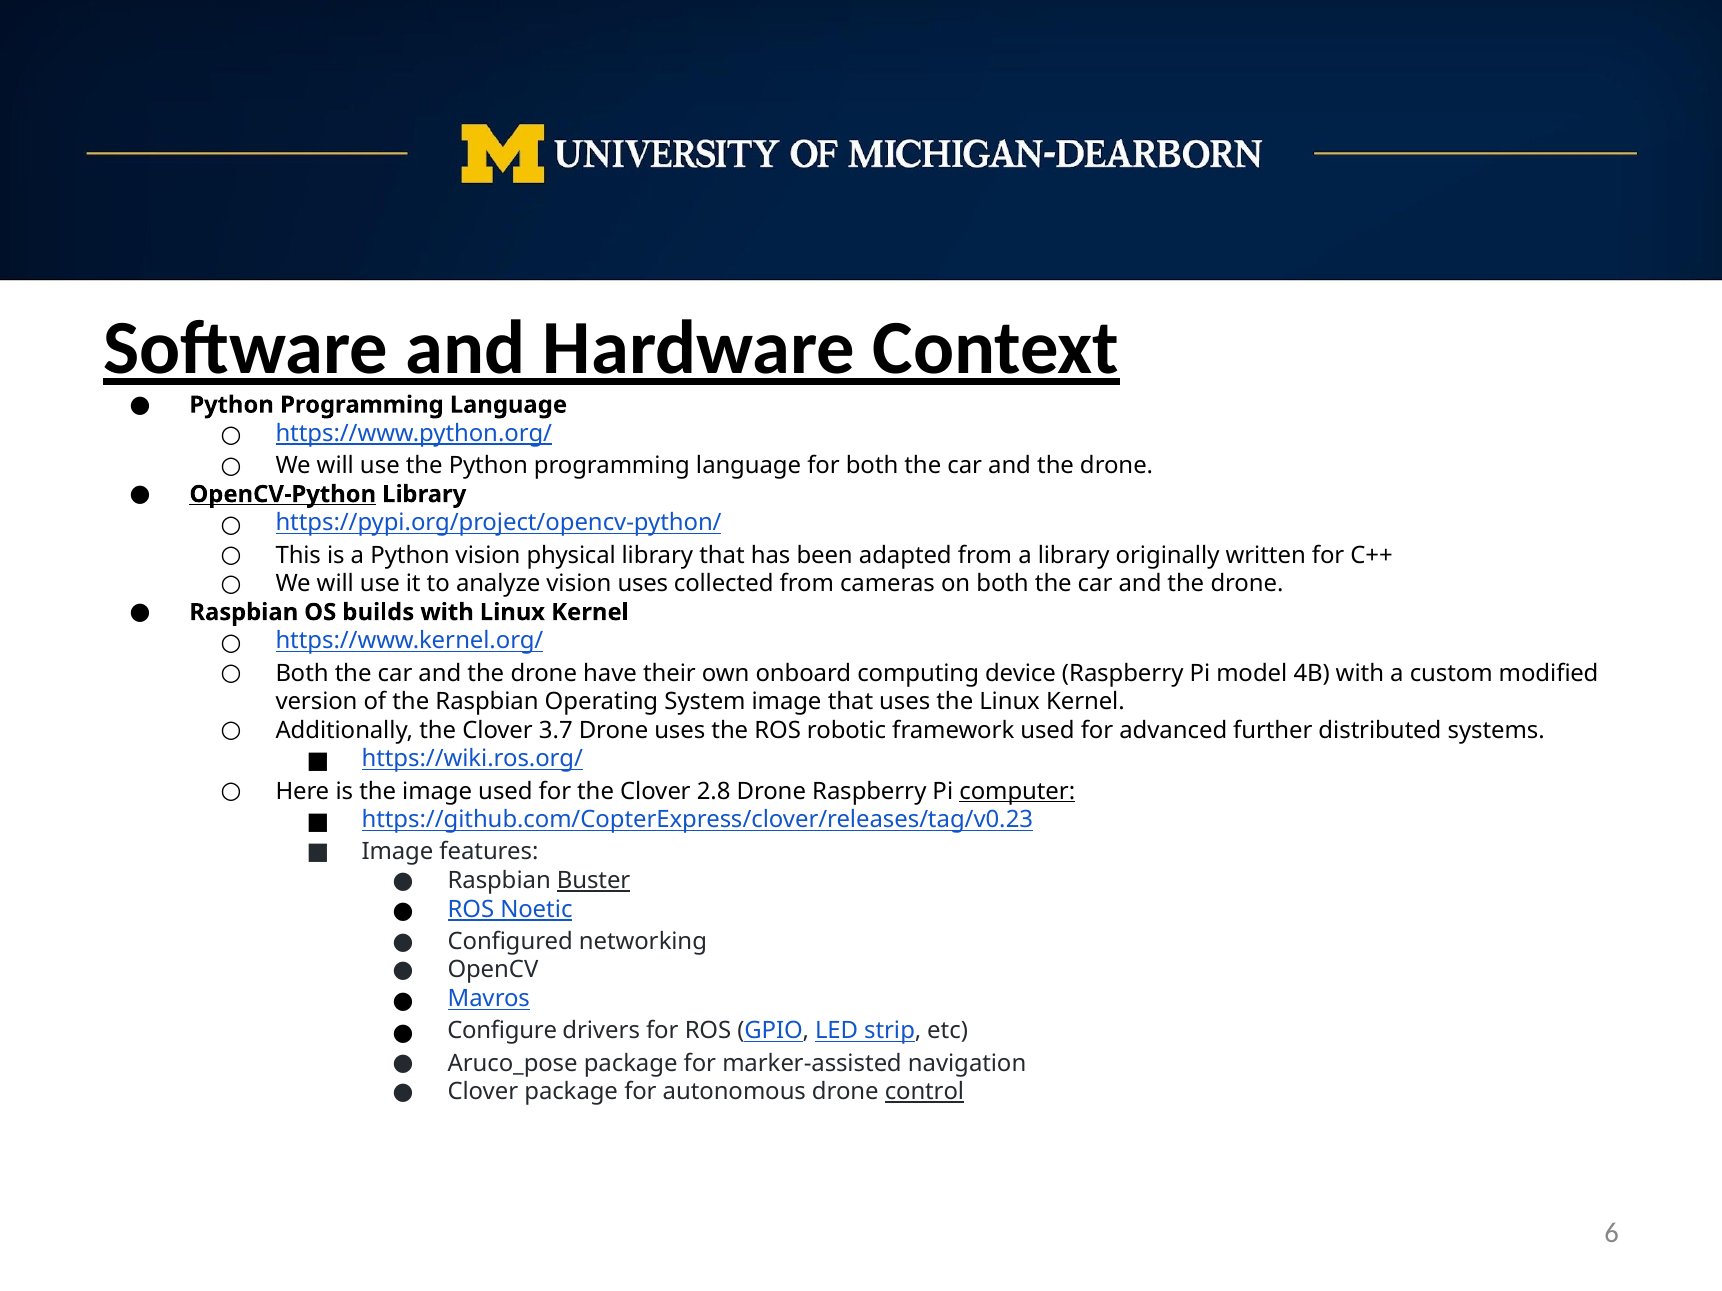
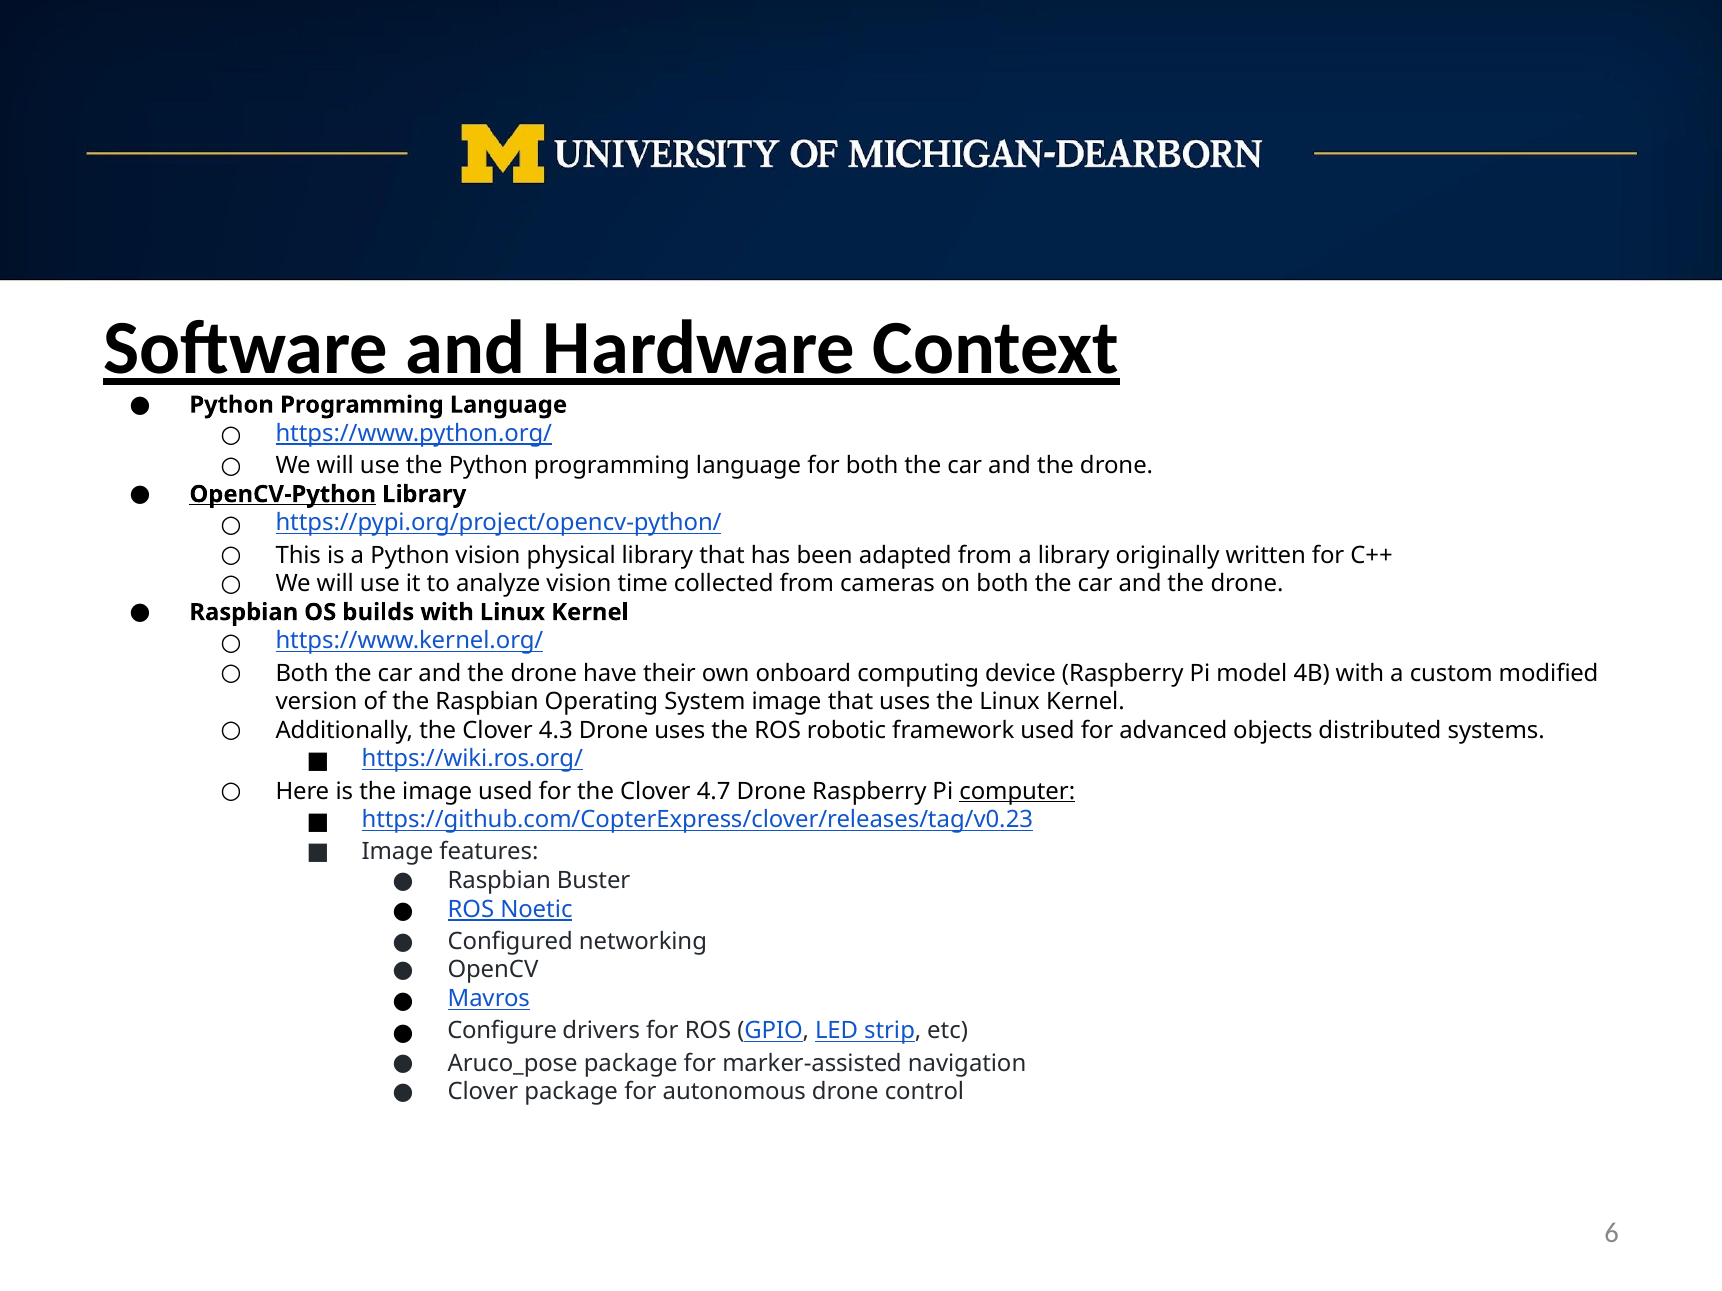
vision uses: uses -> time (643, 584)
3.7: 3.7 -> 4.3 (556, 731)
further: further -> objects (1273, 731)
2.8: 2.8 -> 4.7 (714, 791)
Buster underline: present -> none (594, 881)
control underline: present -> none (924, 1092)
